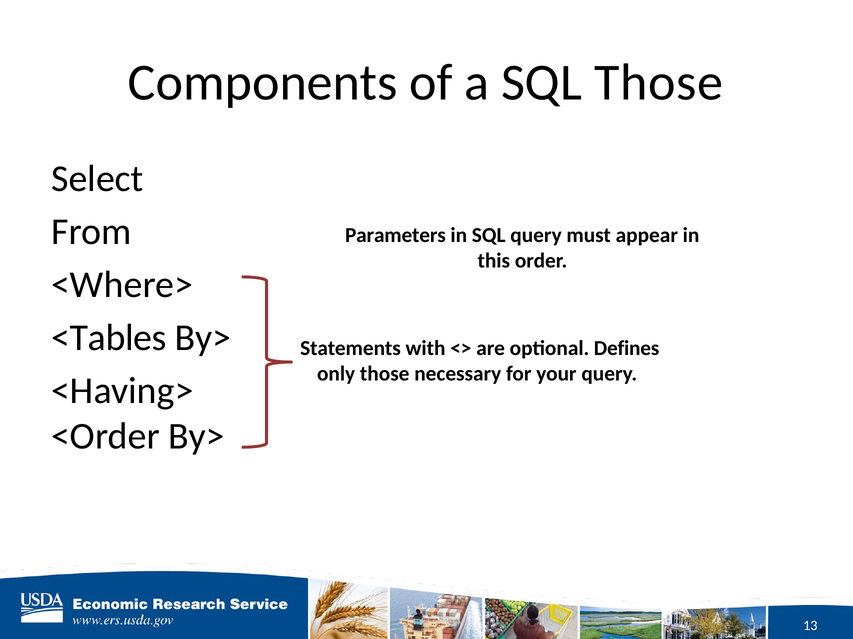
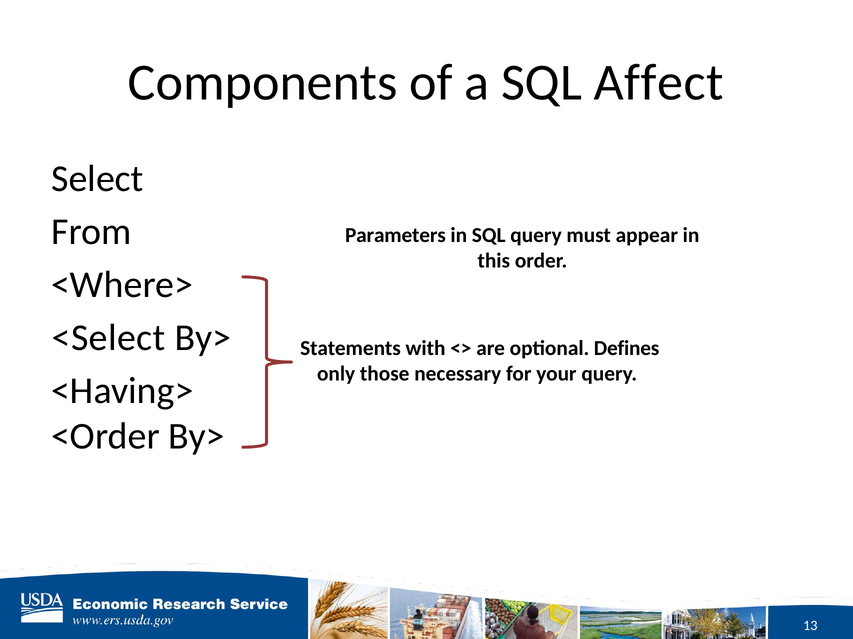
SQL Those: Those -> Affect (659, 83)
<Tables: <Tables -> <Select (109, 338)
